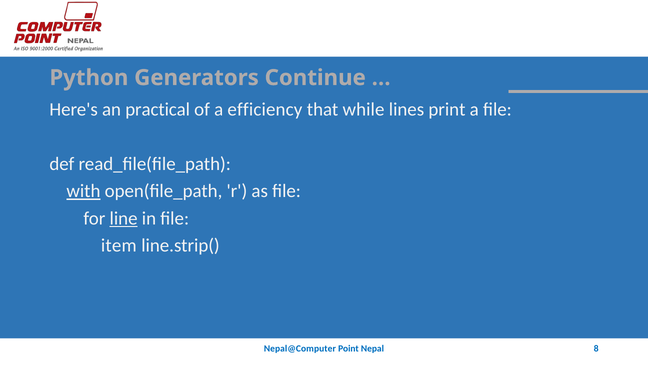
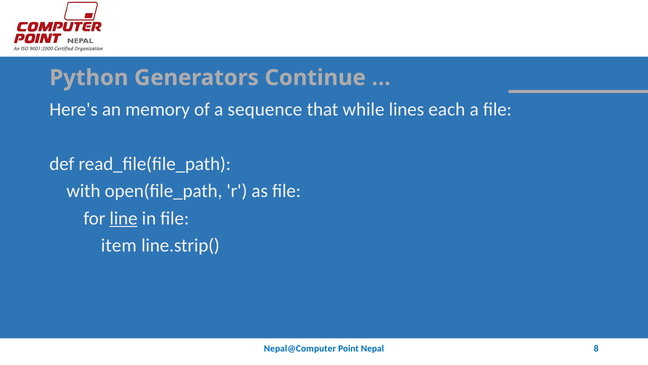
practical: practical -> memory (158, 110)
efficiency: efficiency -> sequence (265, 110)
print: print -> each (447, 110)
with underline: present -> none (83, 191)
